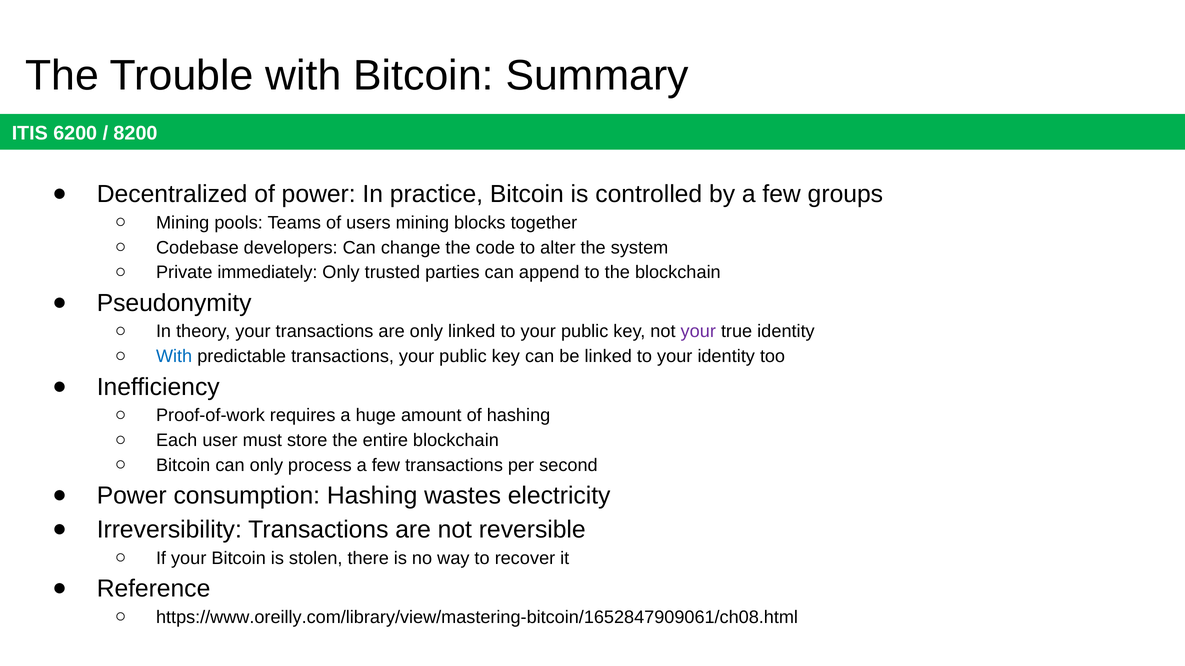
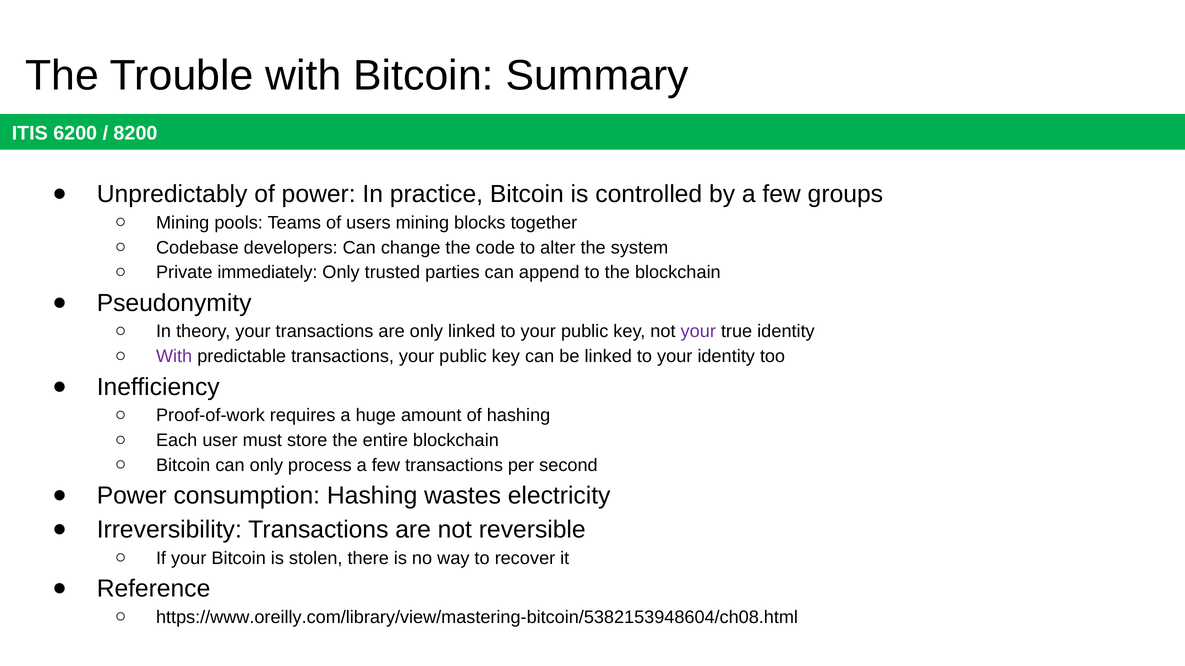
Decentralized: Decentralized -> Unpredictably (172, 194)
With colour: blue -> purple (174, 357)
https://www.oreilly.com/library/view/mastering-bitcoin/1652847909061/ch08.html: https://www.oreilly.com/library/view/mastering-bitcoin/1652847909061/ch08.html -> https://www.oreilly.com/library/view/mastering-bitcoin/5382153948604/ch08.html (477, 618)
